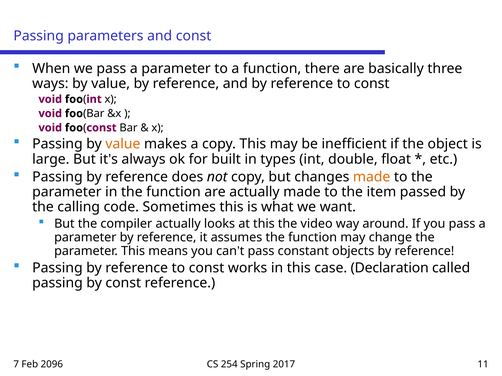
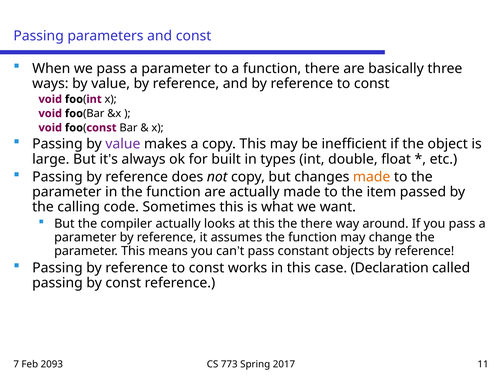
value colour: orange -> purple (123, 144)
the video: video -> there (317, 224)
2096: 2096 -> 2093 (52, 365)
254: 254 -> 773 (229, 365)
